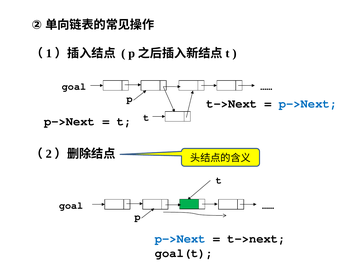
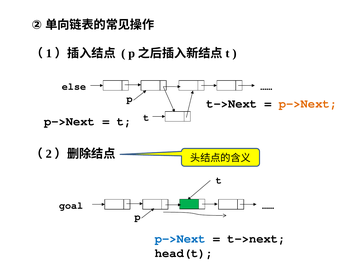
goal: goal -> else (74, 87)
p->Next colour: blue -> orange (308, 104)
goal(t: goal(t -> head(t (184, 253)
